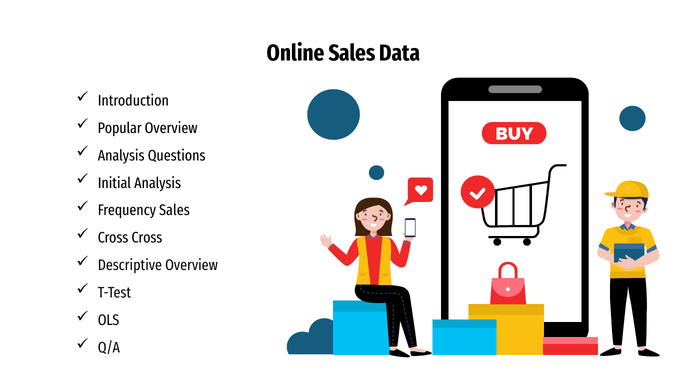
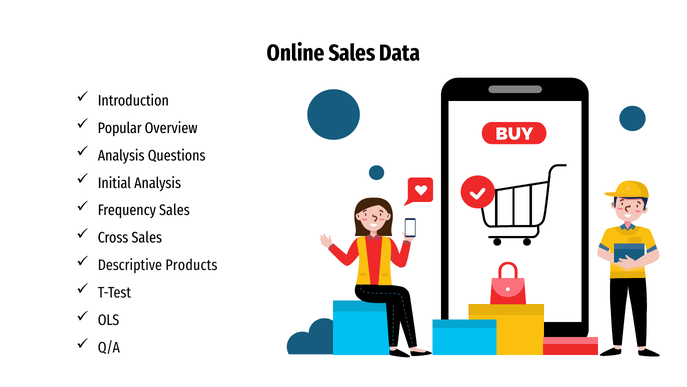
Cross Cross: Cross -> Sales (147, 238)
Descriptive Overview: Overview -> Products (191, 265)
